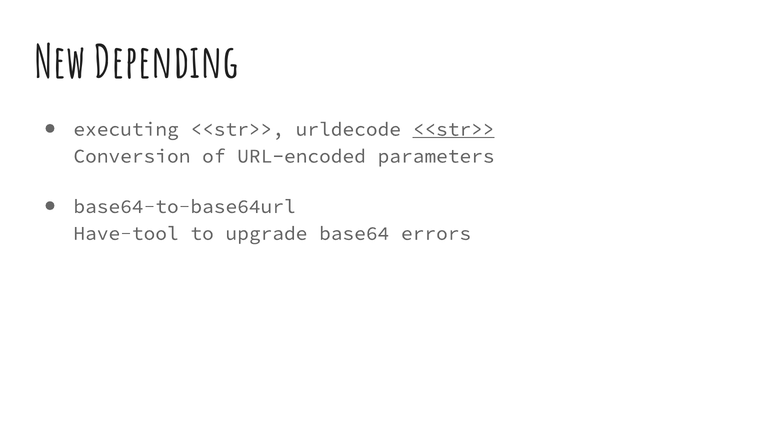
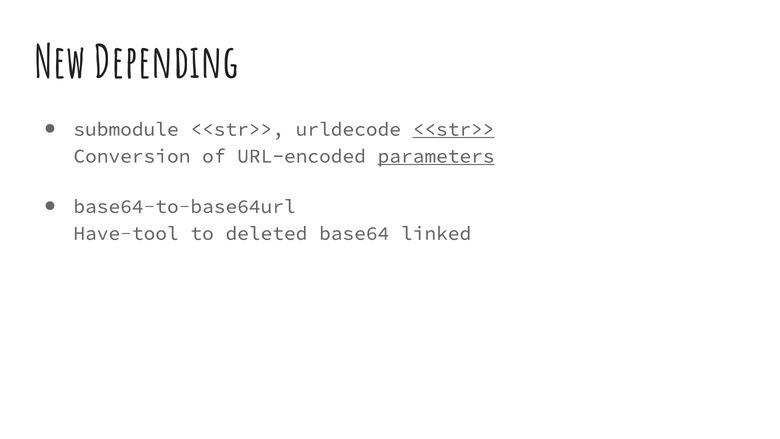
executing: executing -> submodule (126, 129)
parameters underline: none -> present (436, 156)
upgrade: upgrade -> deleted (266, 233)
errors: errors -> linked (436, 233)
